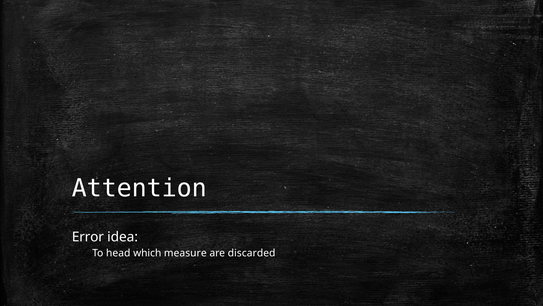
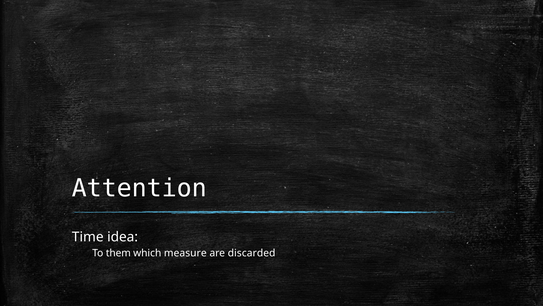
Error: Error -> Time (88, 237)
head: head -> them (118, 253)
